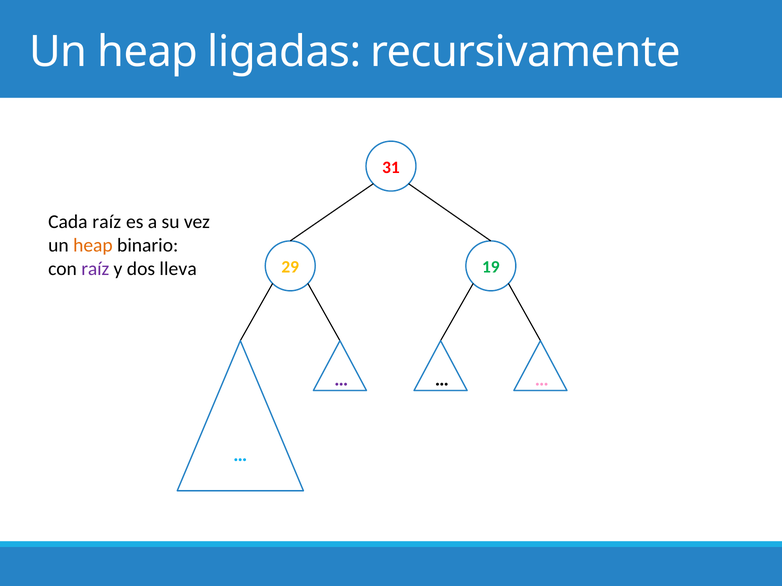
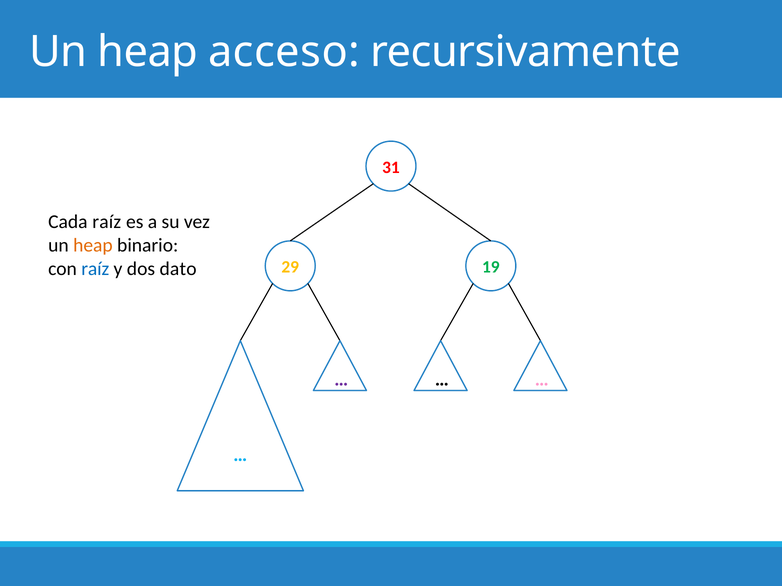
ligadas: ligadas -> acceso (284, 52)
raíz colour: purple -> blue (95, 269)
lleva: lleva -> dato (178, 269)
